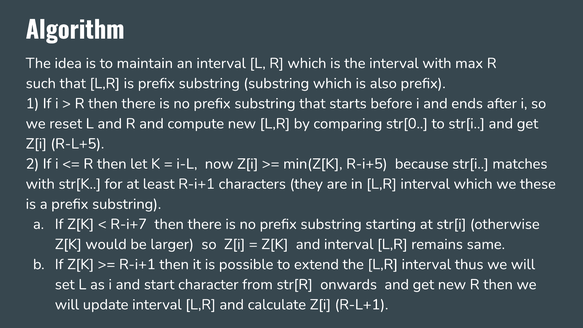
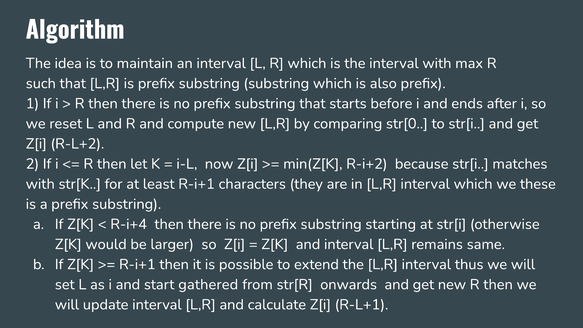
R-L+5: R-L+5 -> R-L+2 (77, 144)
R-i+5: R-i+5 -> R-i+2 (367, 164)
R-i+7: R-i+7 -> R-i+4 (129, 224)
character: character -> gathered (208, 284)
